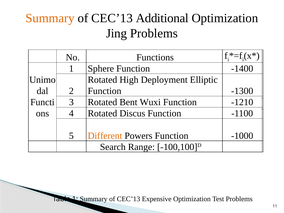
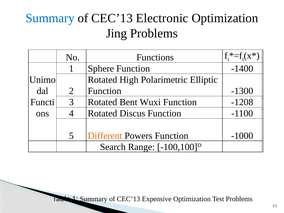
Summary colour: orange -> blue (50, 18)
Additional: Additional -> Electronic (162, 18)
Deployment: Deployment -> Polarimetric (164, 80)
-1210: -1210 -> -1208 (242, 102)
